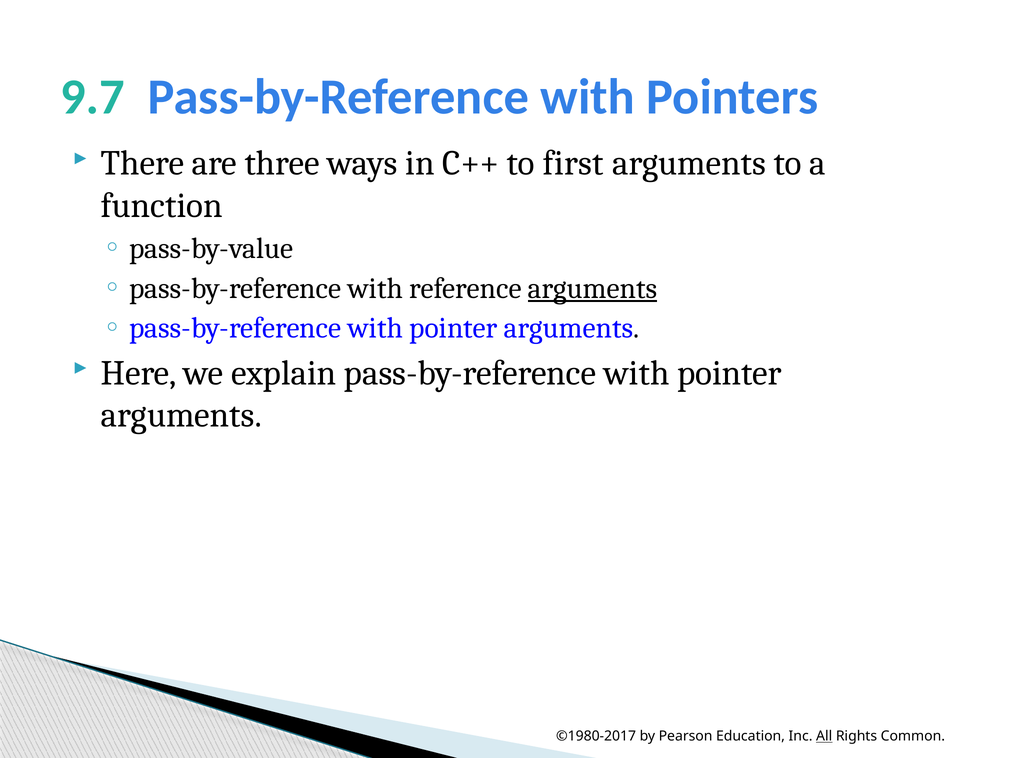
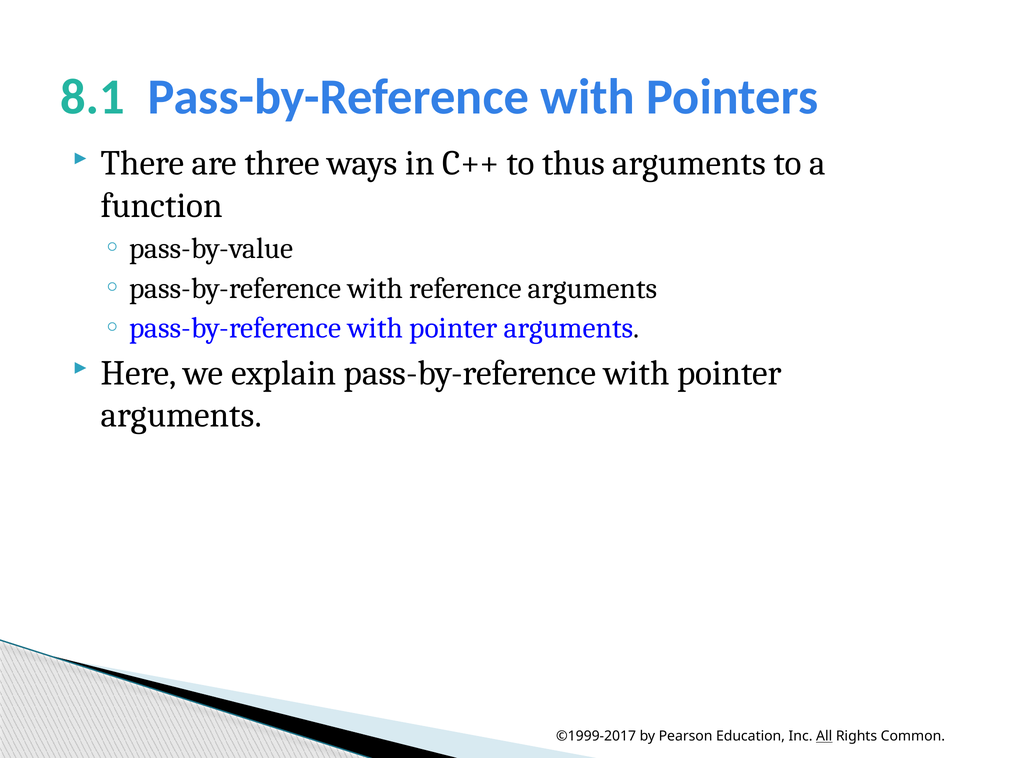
9.7: 9.7 -> 8.1 (93, 97)
first: first -> thus (574, 163)
arguments underline: present -> none (593, 288)
©1980-2017: ©1980-2017 -> ©1999-2017 (596, 736)
